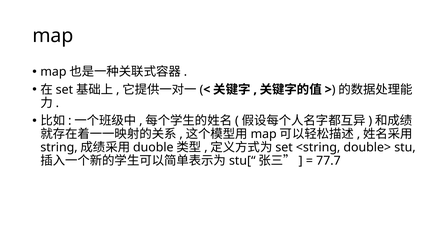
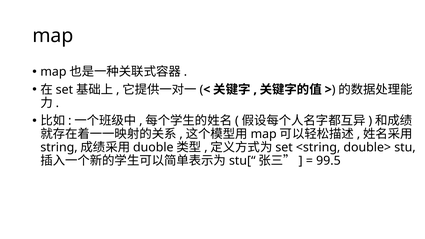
77.7: 77.7 -> 99.5 (328, 161)
